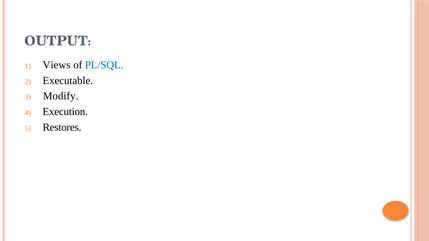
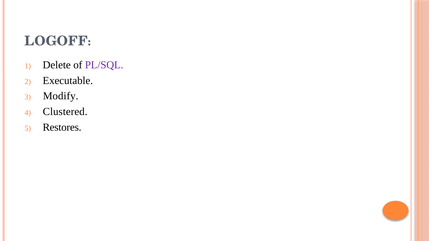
OUTPUT: OUTPUT -> LOGOFF (56, 41)
Views: Views -> Delete (57, 65)
PL/SQL colour: blue -> purple (104, 65)
Execution: Execution -> Clustered (65, 112)
